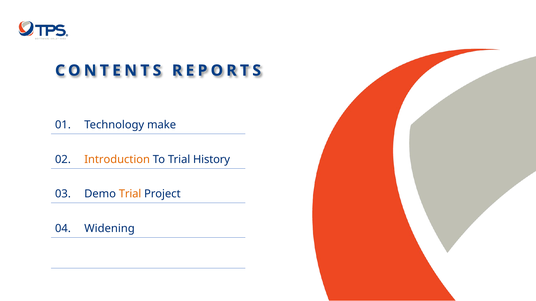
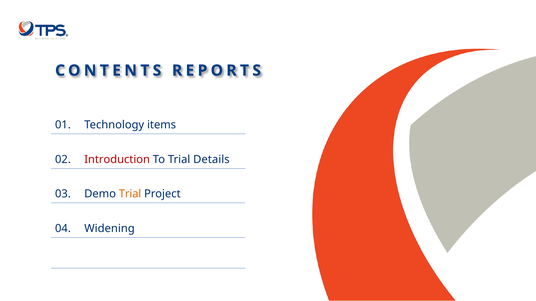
make: make -> items (162, 125)
Introduction colour: orange -> red (117, 160)
History: History -> Details (211, 160)
